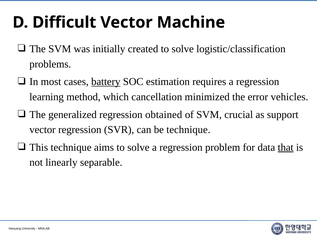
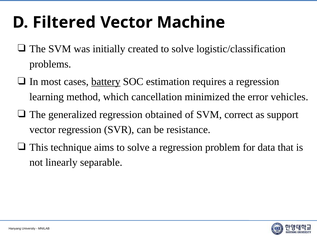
Difficult: Difficult -> Filtered (64, 22)
crucial: crucial -> correct (239, 114)
be technique: technique -> resistance (188, 130)
that underline: present -> none (286, 147)
